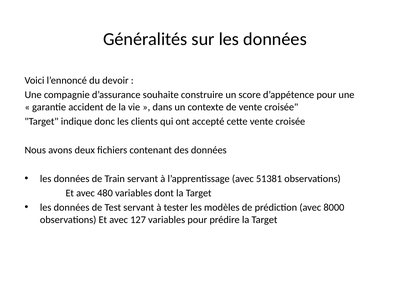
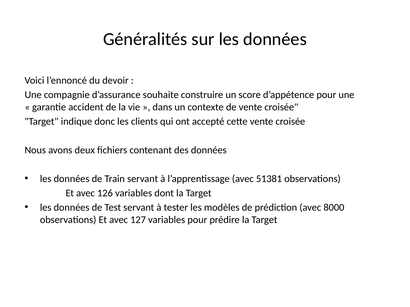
480: 480 -> 126 (105, 193)
